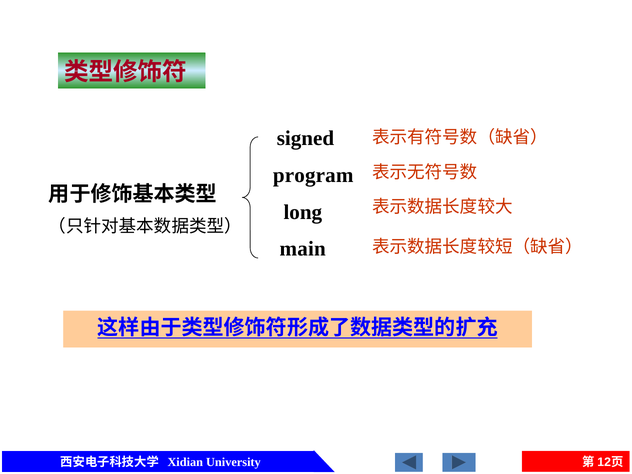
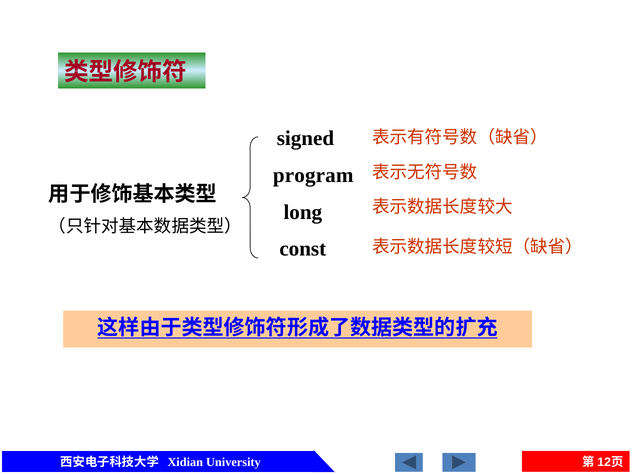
main: main -> const (303, 249)
